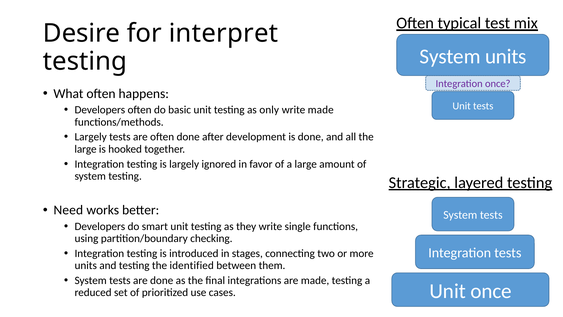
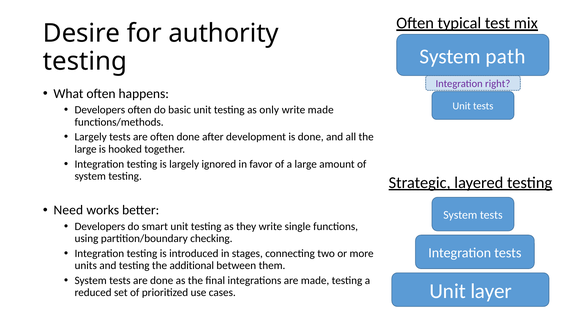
interpret: interpret -> authority (224, 33)
System units: units -> path (506, 56)
Integration once: once -> right (498, 84)
identified: identified -> additional (192, 265)
Unit once: once -> layer (491, 291)
